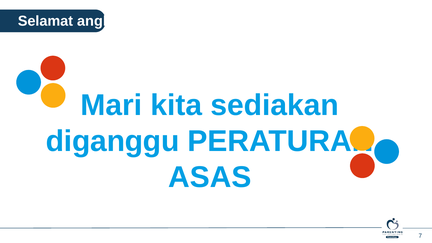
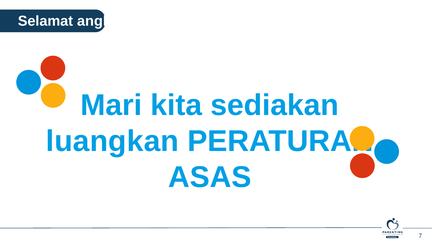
diganggu: diganggu -> luangkan (112, 141)
